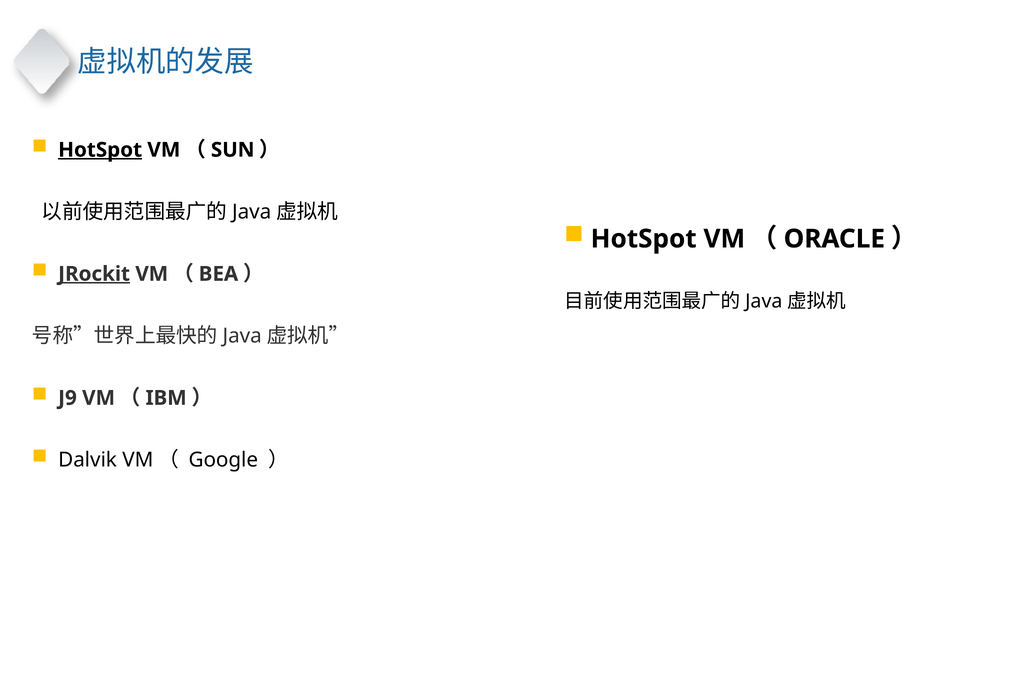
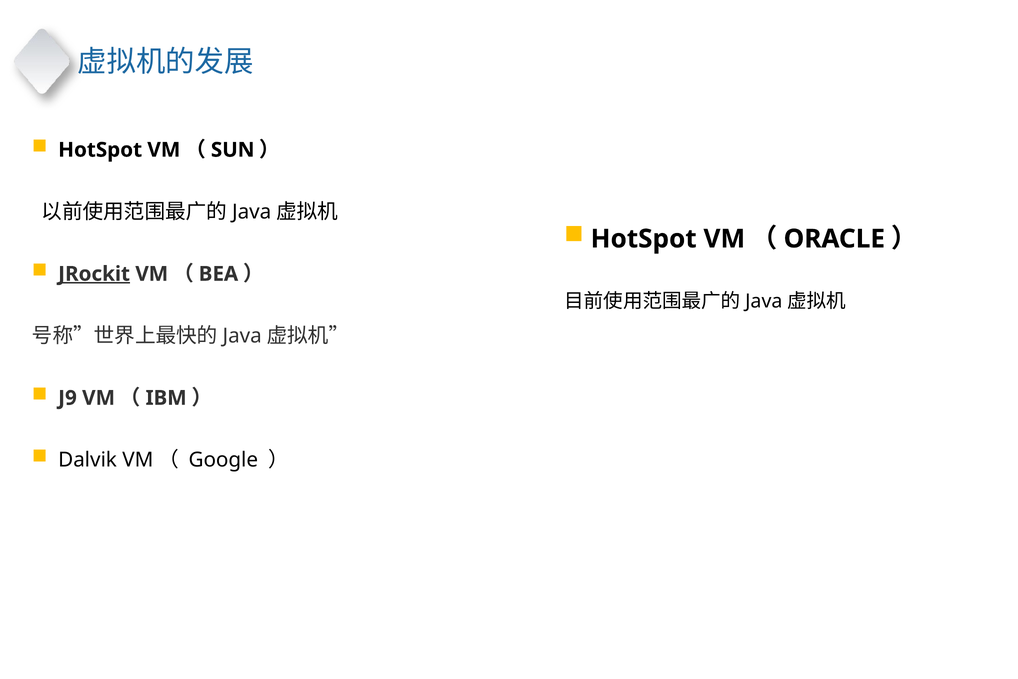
HotSpot underline: present -> none (100, 150)
